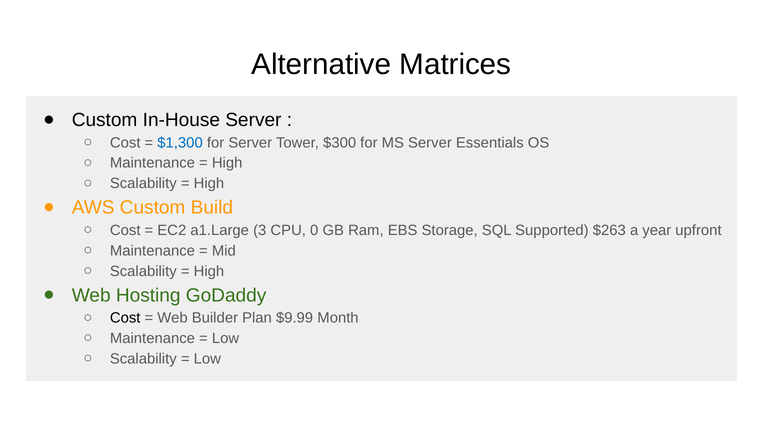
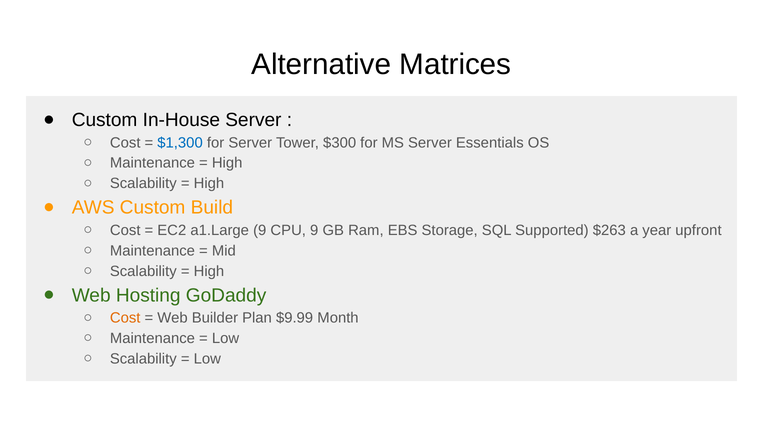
a1.Large 3: 3 -> 9 (260, 230)
CPU 0: 0 -> 9 (314, 230)
Cost colour: black -> orange (125, 318)
